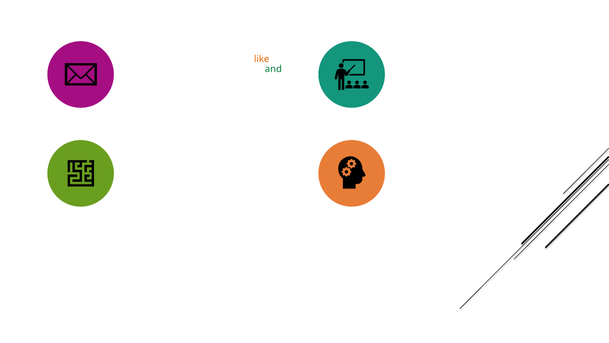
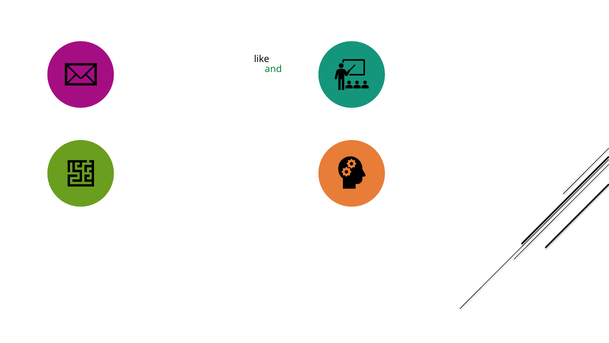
like colour: orange -> black (262, 59)
